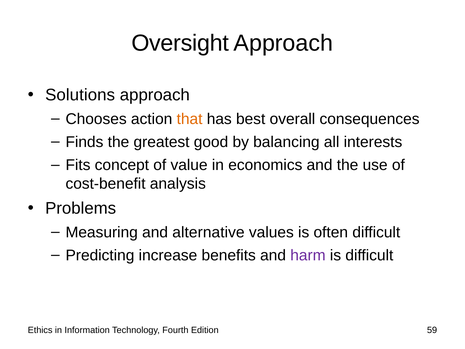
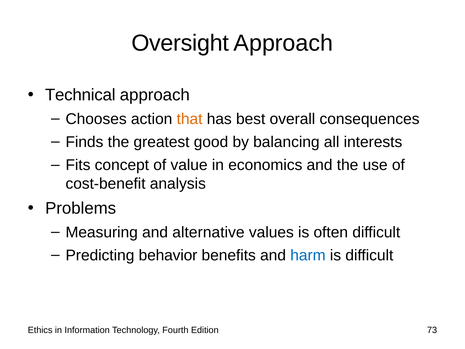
Solutions: Solutions -> Technical (80, 95)
increase: increase -> behavior (168, 255)
harm colour: purple -> blue (308, 255)
59: 59 -> 73 (432, 330)
